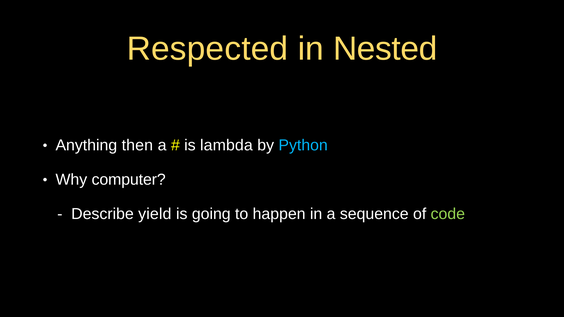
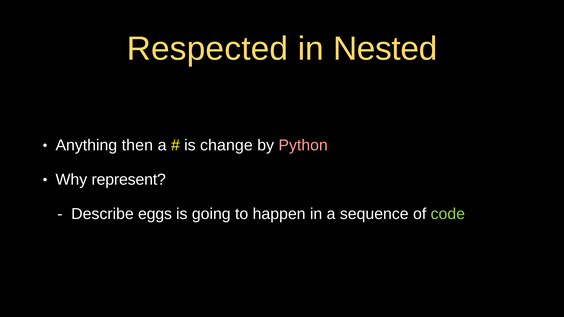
lambda: lambda -> change (226, 145)
Python colour: light blue -> pink (303, 145)
computer: computer -> represent (129, 180)
yield: yield -> eggs (155, 214)
